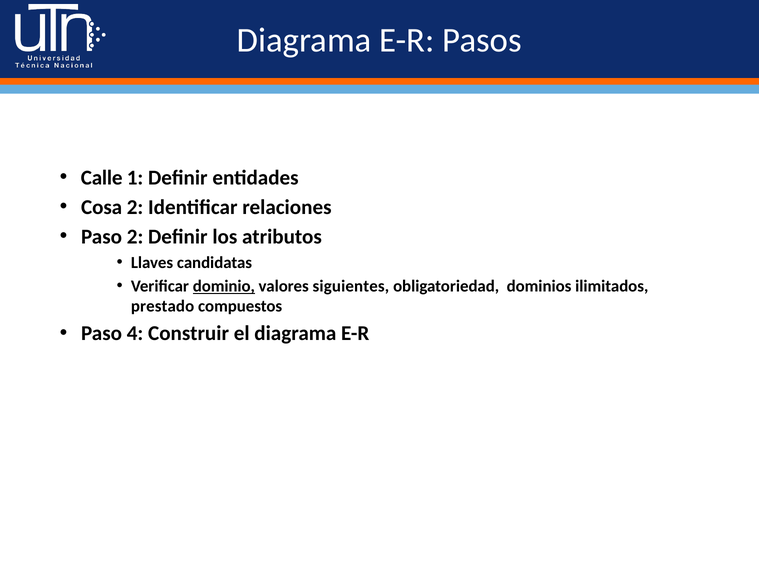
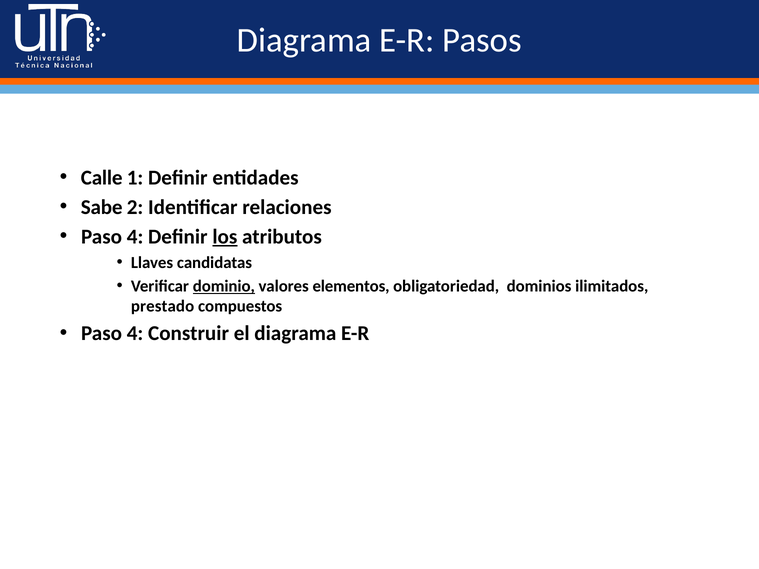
Cosa: Cosa -> Sabe (102, 207)
2: 2 -> 4 (135, 237)
los underline: none -> present (225, 237)
siguientes: siguientes -> elementos (351, 286)
